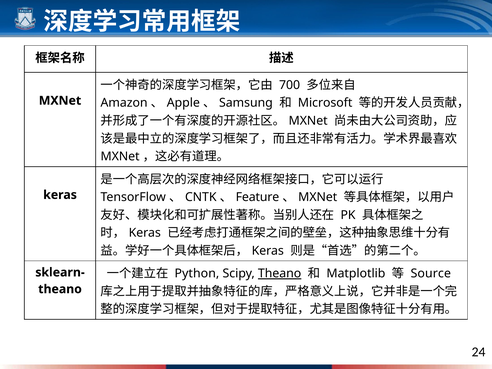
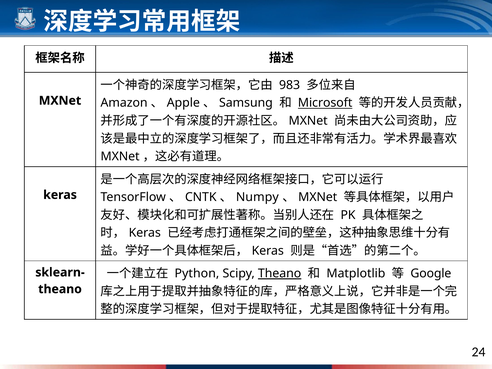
700: 700 -> 983 (290, 85)
Microsoft underline: none -> present (325, 103)
Feature: Feature -> Numpy (257, 197)
Source: Source -> Google (431, 274)
